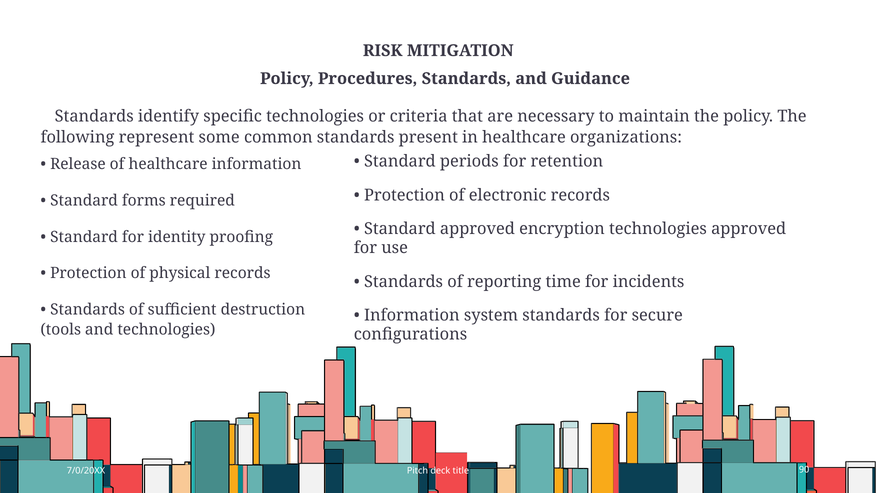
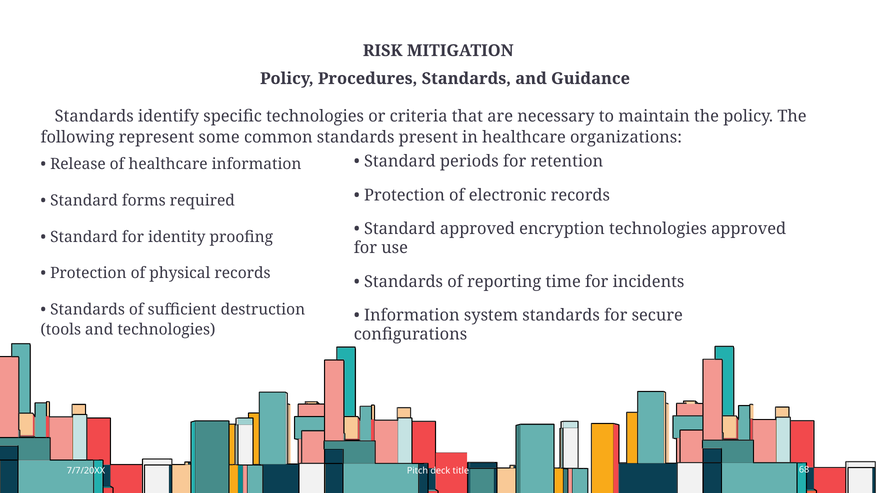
7/0/20XX: 7/0/20XX -> 7/7/20XX (86, 470)
90: 90 -> 68 (804, 470)
